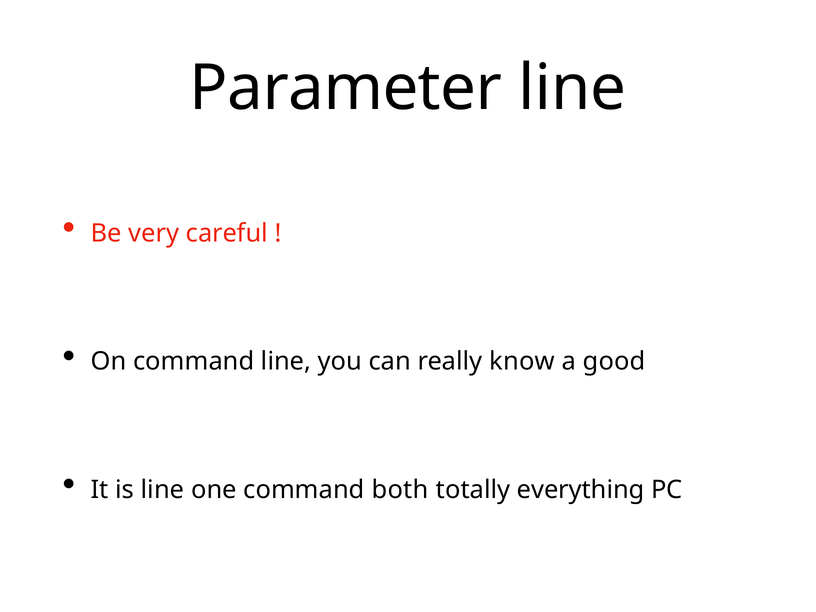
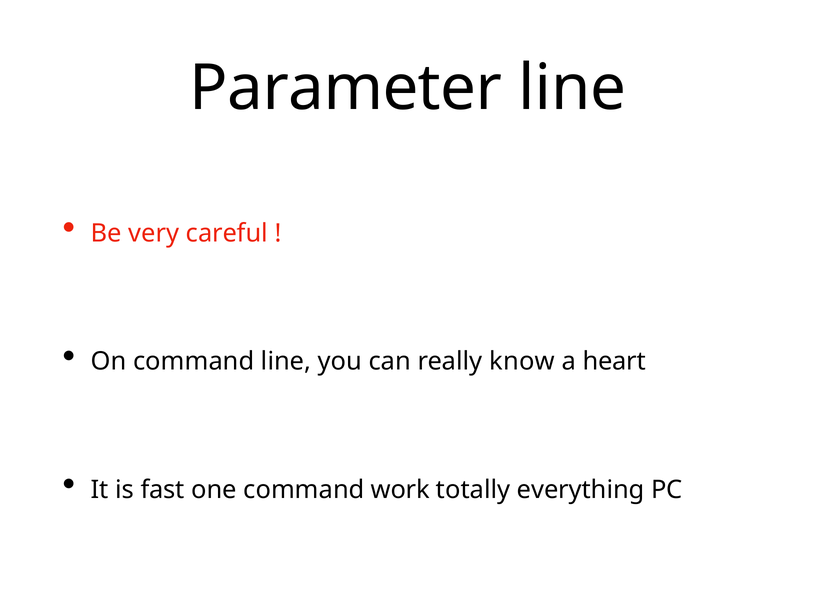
good: good -> heart (614, 362)
is line: line -> fast (163, 490)
both: both -> work (400, 490)
